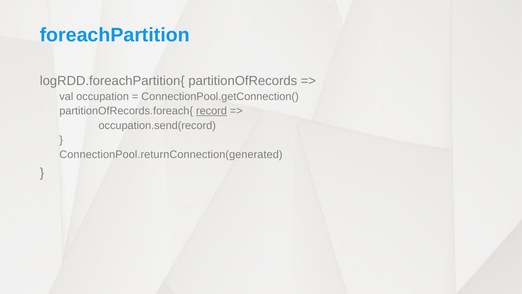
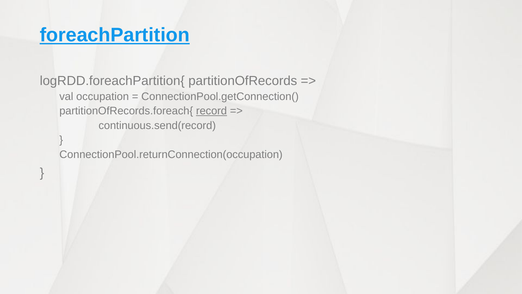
foreachPartition underline: none -> present (115, 35)
occupation.send(record: occupation.send(record -> continuous.send(record (157, 125)
ConnectionPool.returnConnection(generated: ConnectionPool.returnConnection(generated -> ConnectionPool.returnConnection(occupation (171, 154)
